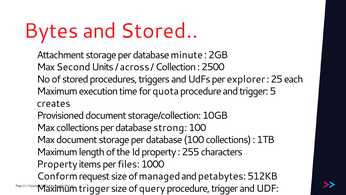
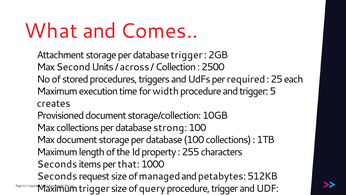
Bytes: Bytes -> What (51, 31)
and Stored: Stored -> Comes (159, 31)
database minute: minute -> trigger (187, 55)
explorer: explorer -> required (246, 79)
quota: quota -> width (166, 91)
Property: Property -> Seconds (57, 164)
files: files -> that (129, 164)
Conform: Conform -> Seconds (57, 176)
